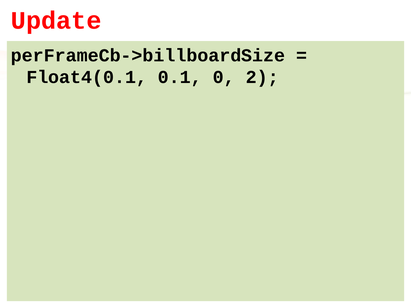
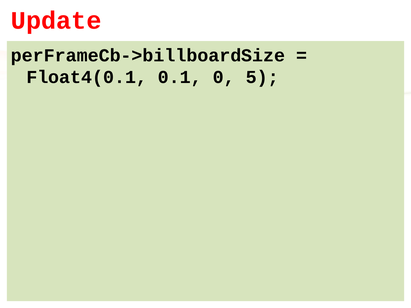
2: 2 -> 5 (262, 77)
